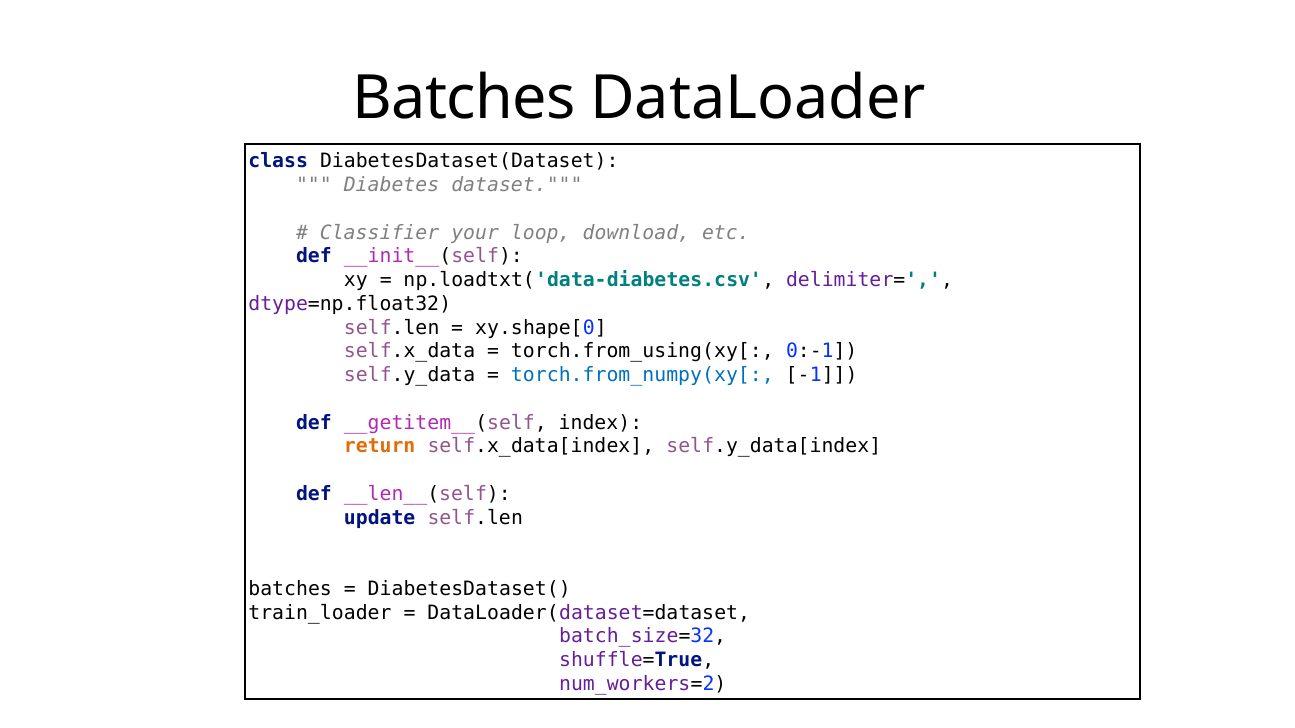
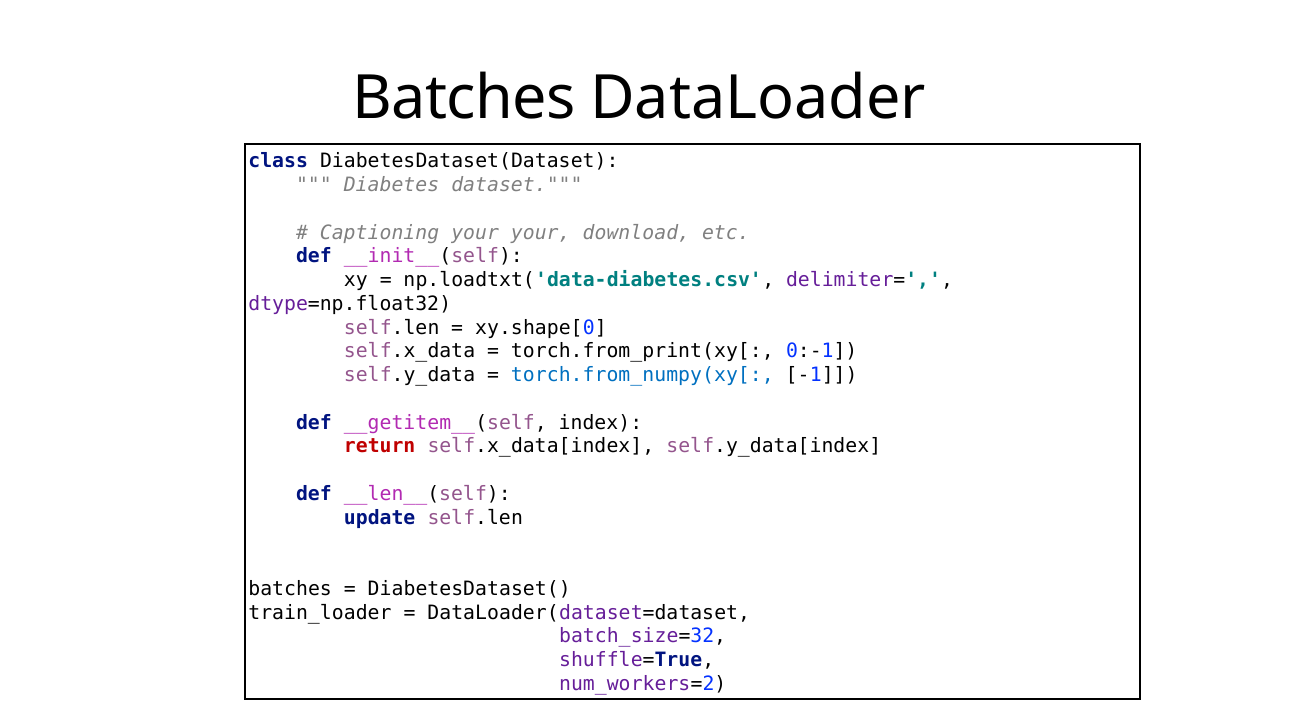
Classifier: Classifier -> Captioning (380, 233)
your loop: loop -> your (541, 233)
torch.from_using(xy[: torch.from_using(xy[ -> torch.from_print(xy[ (642, 352)
return colour: orange -> red (380, 447)
